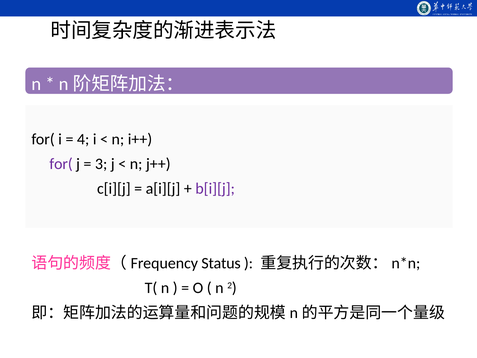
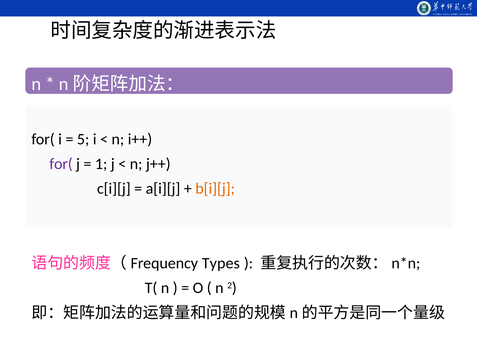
4: 4 -> 5 (83, 139)
3: 3 -> 1 (101, 164)
b[i][j colour: purple -> orange (215, 189)
Status: Status -> Types (221, 263)
